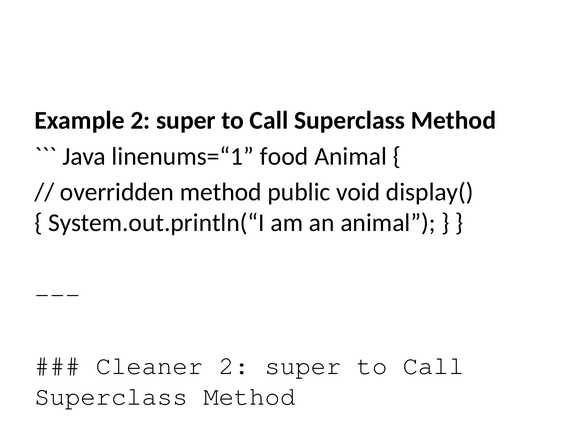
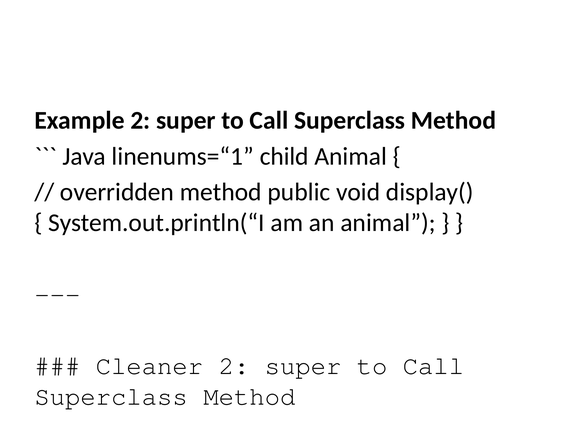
food: food -> child (284, 156)
